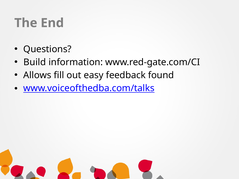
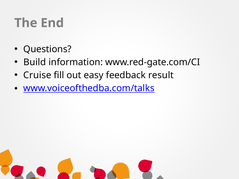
Allows: Allows -> Cruise (37, 75)
found: found -> result (161, 75)
